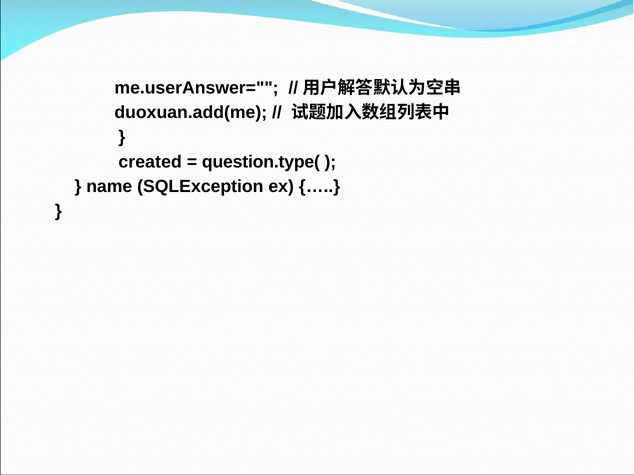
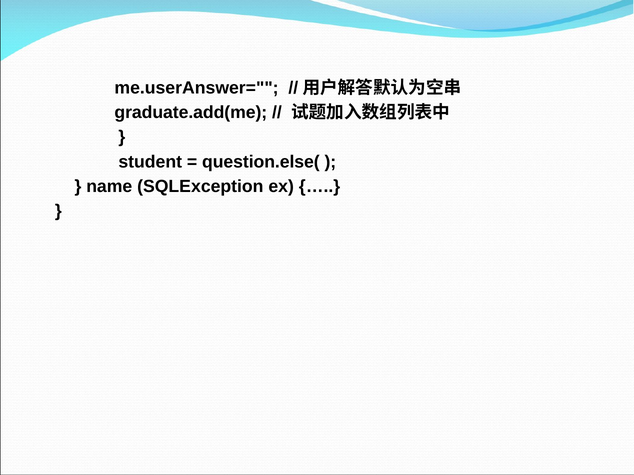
duoxuan.add(me: duoxuan.add(me -> graduate.add(me (191, 113)
created: created -> student (150, 162)
question.type(: question.type( -> question.else( (261, 162)
